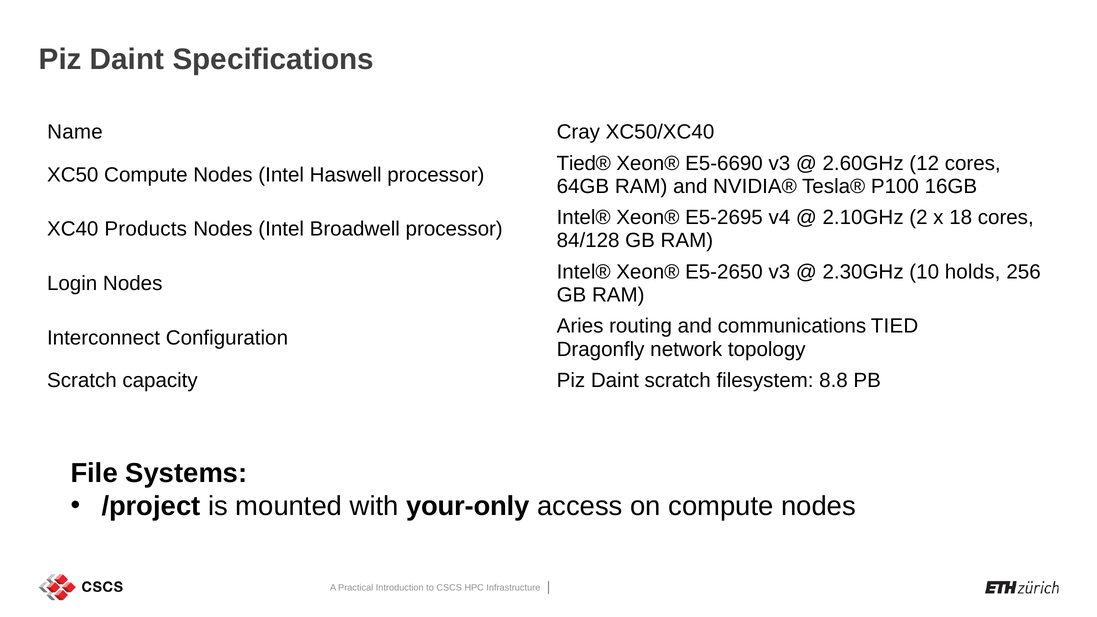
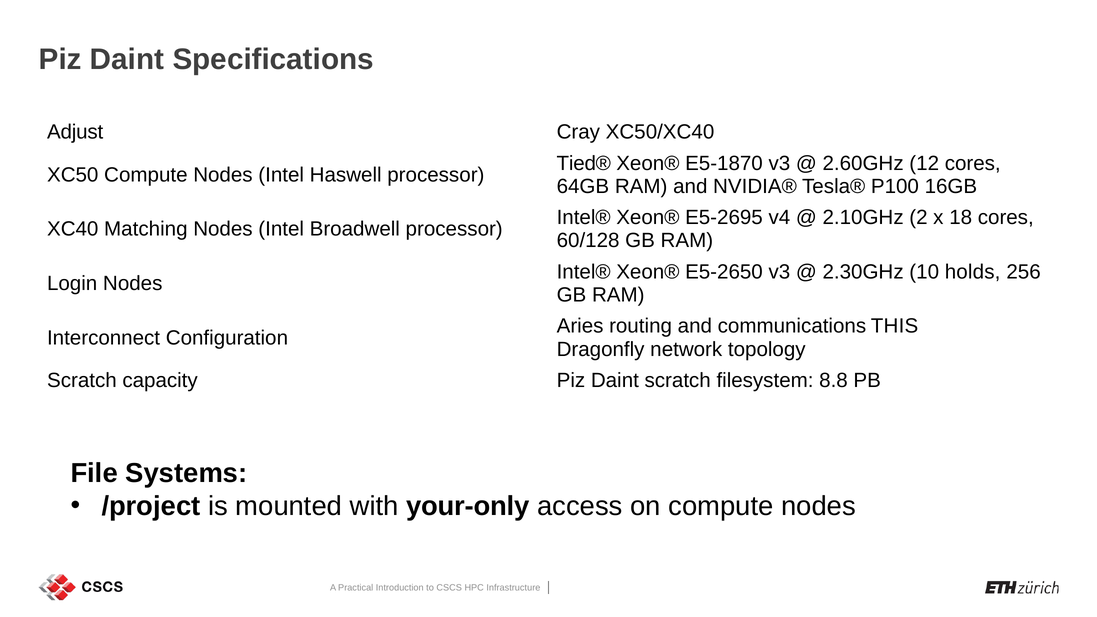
Name: Name -> Adjust (75, 132)
E5-6690: E5-6690 -> E5-1870 (724, 163)
Products: Products -> Matching (146, 229)
84/128: 84/128 -> 60/128 (588, 241)
TIED: TIED -> THIS (895, 326)
